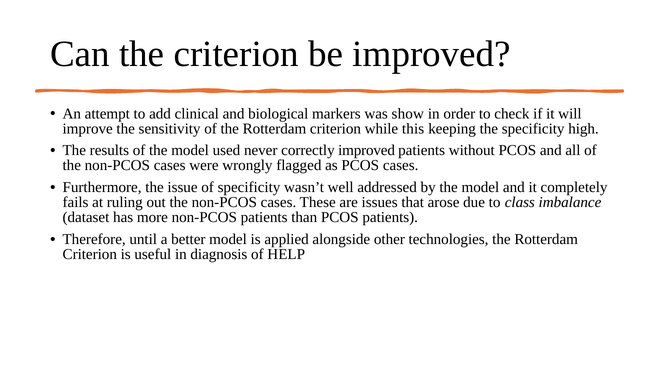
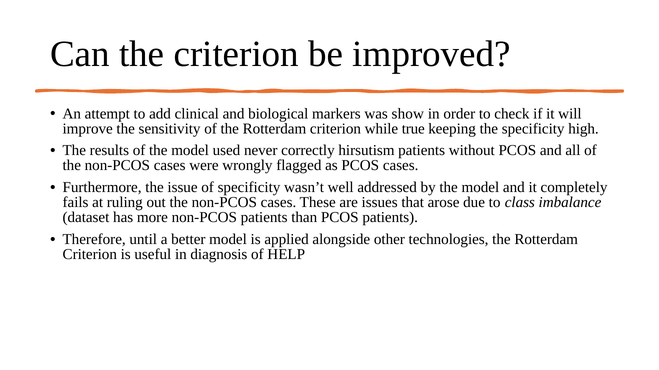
this: this -> true (413, 129)
correctly improved: improved -> hirsutism (366, 151)
